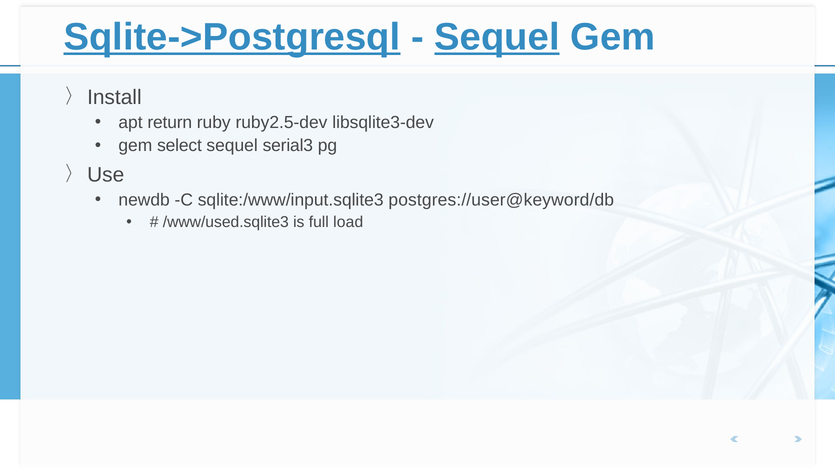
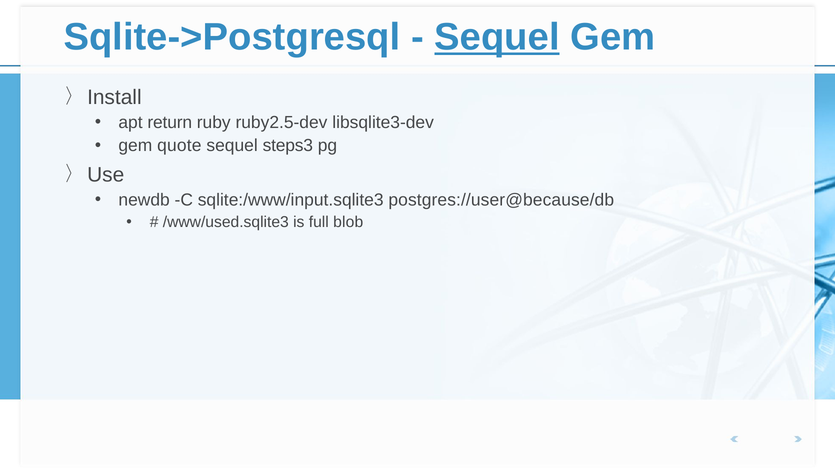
Sqlite->Postgresql underline: present -> none (232, 37)
select: select -> quote (179, 145)
serial3: serial3 -> steps3 (288, 145)
postgres://user@keyword/db: postgres://user@keyword/db -> postgres://user@because/db (501, 200)
load: load -> blob (348, 222)
